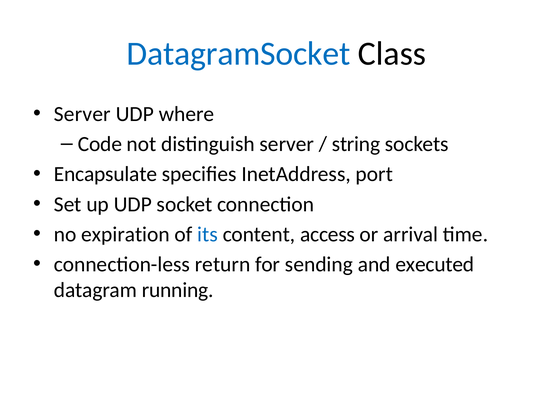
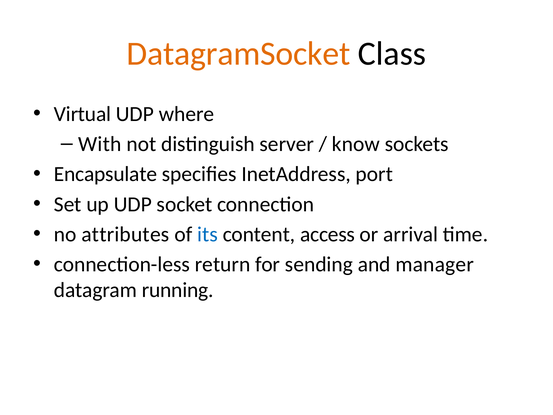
DatagramSocket colour: blue -> orange (238, 54)
Server: Server -> Virtual (83, 114)
Code: Code -> With (100, 144)
string: string -> know (356, 144)
expiration: expiration -> attributes (125, 234)
executed: executed -> manager (435, 264)
